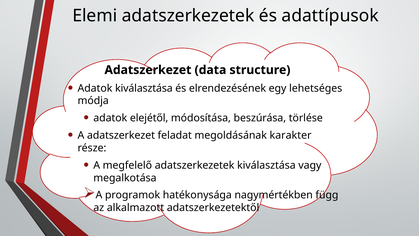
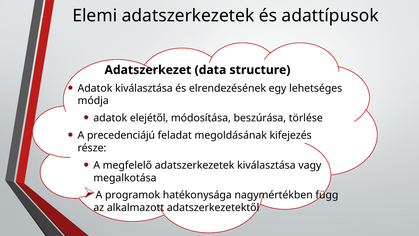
A adatszerkezet: adatszerkezet -> precedenciájú (121, 135)
karakter: karakter -> kifejezés (291, 135)
